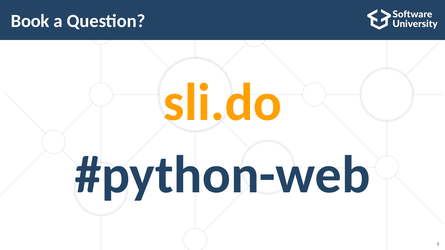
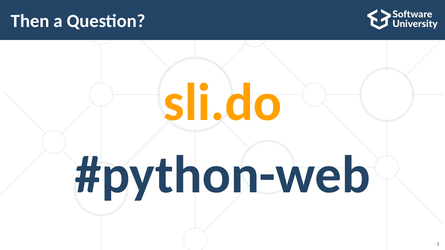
Book: Book -> Then (30, 21)
